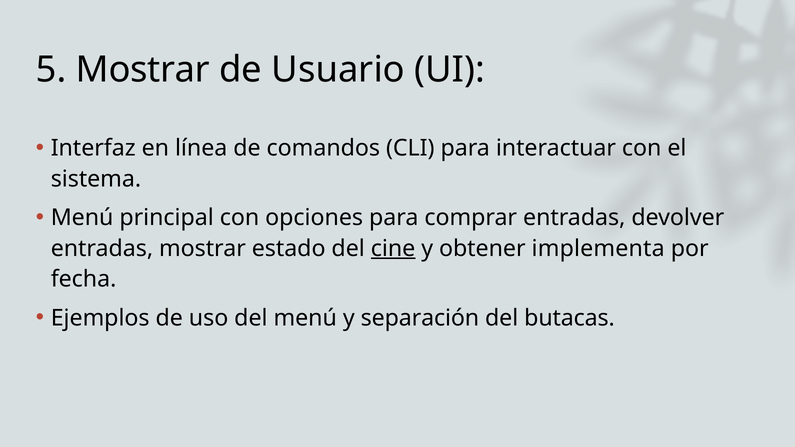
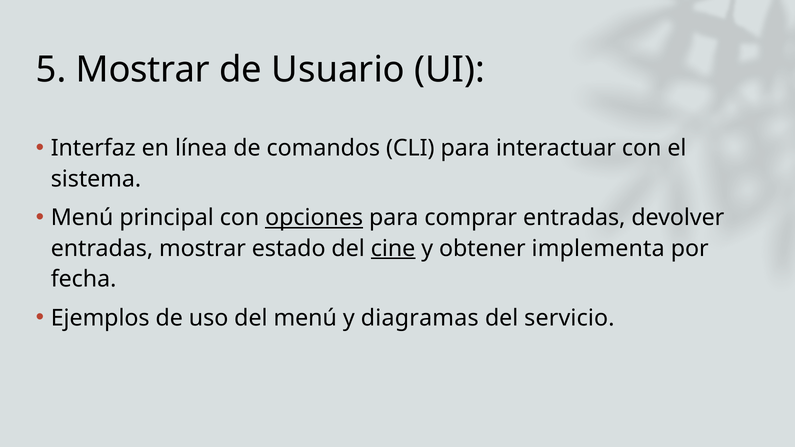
opciones underline: none -> present (314, 218)
separación: separación -> diagramas (420, 318)
butacas: butacas -> servicio (569, 318)
